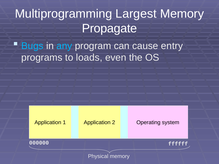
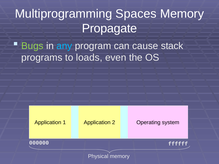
Largest: Largest -> Spaces (136, 14)
Bugs colour: light blue -> light green (32, 46)
entry: entry -> stack (172, 46)
